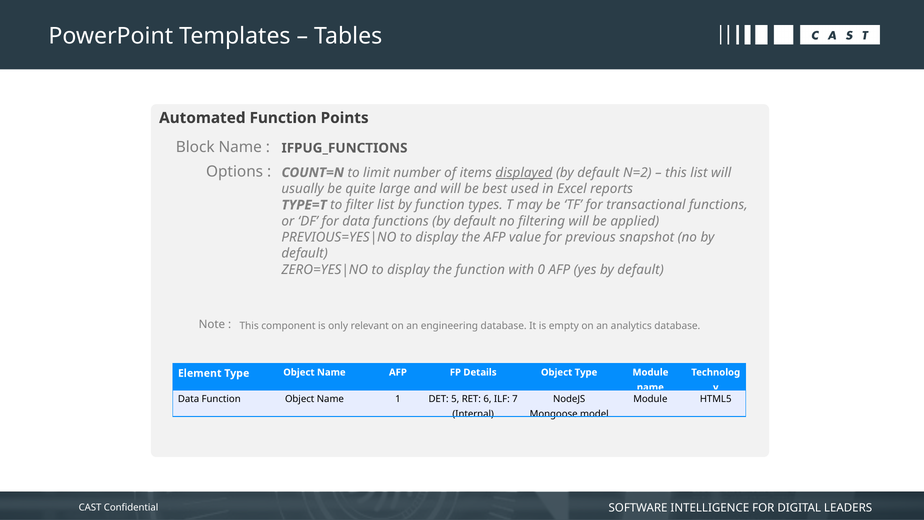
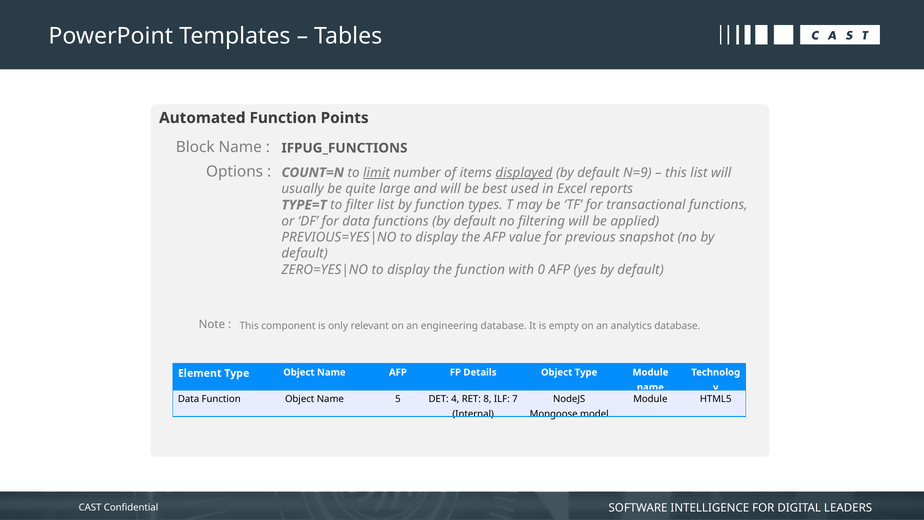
limit underline: none -> present (376, 173)
N=2: N=2 -> N=9 (637, 173)
1: 1 -> 5 (398, 399)
5: 5 -> 4 (455, 399)
6: 6 -> 8 (487, 399)
